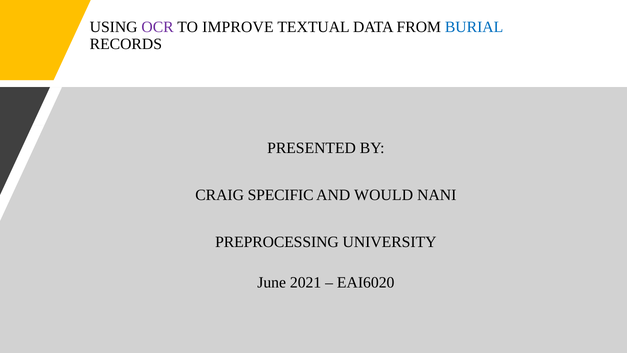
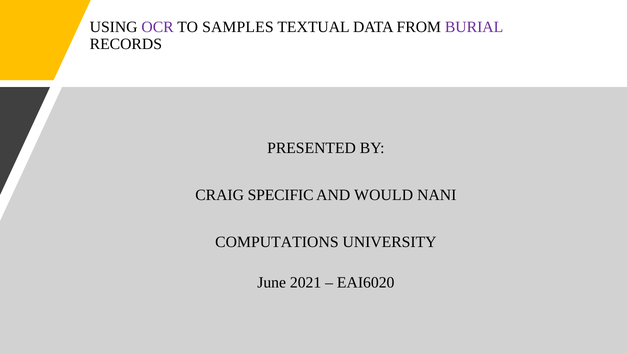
IMPROVE: IMPROVE -> SAMPLES (238, 27)
BURIAL colour: blue -> purple (474, 27)
PREPROCESSING: PREPROCESSING -> COMPUTATIONS (277, 242)
